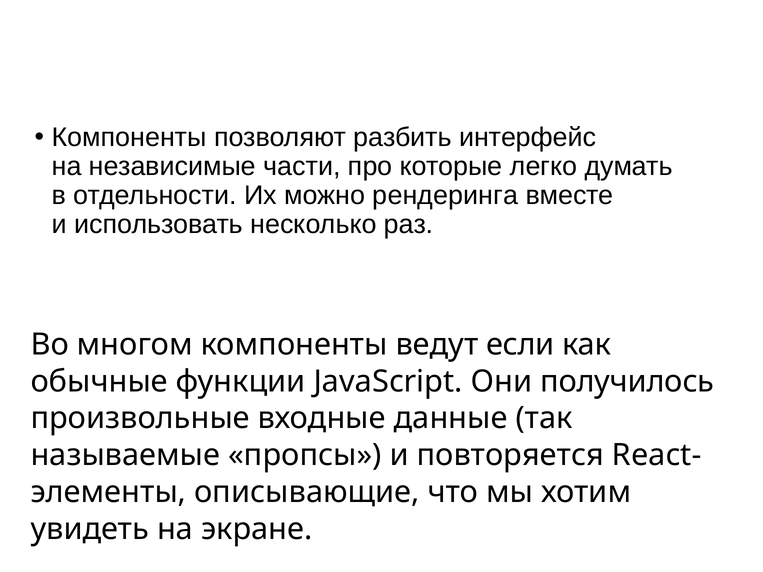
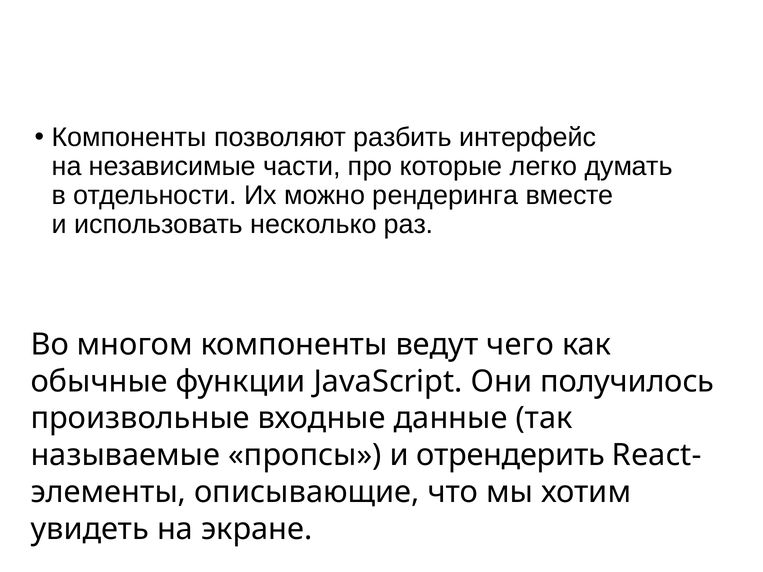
если: если -> чего (520, 345)
повторяется: повторяется -> отрендерить (511, 455)
